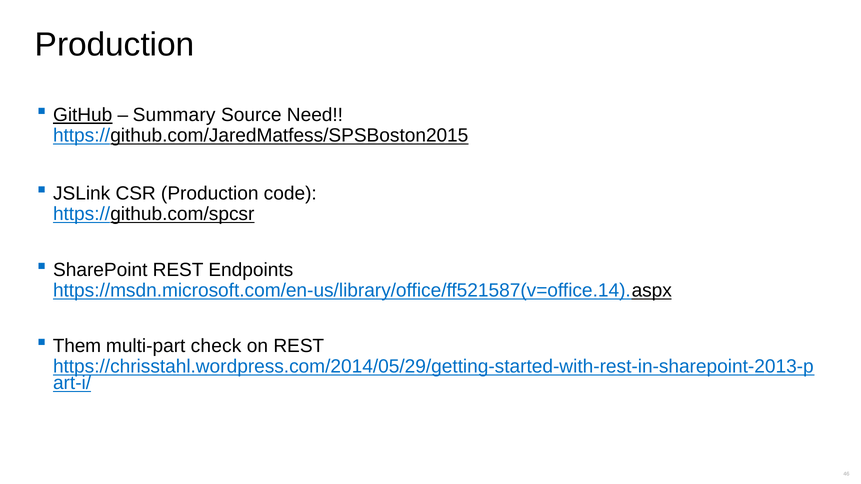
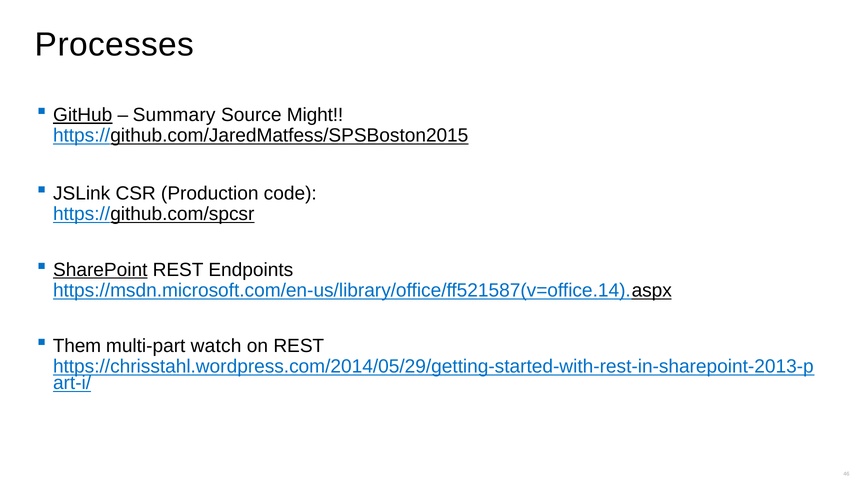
Production: Production -> Processes (114, 45)
Need: Need -> Might (315, 115)
SharePoint underline: none -> present (100, 270)
check: check -> watch (216, 346)
